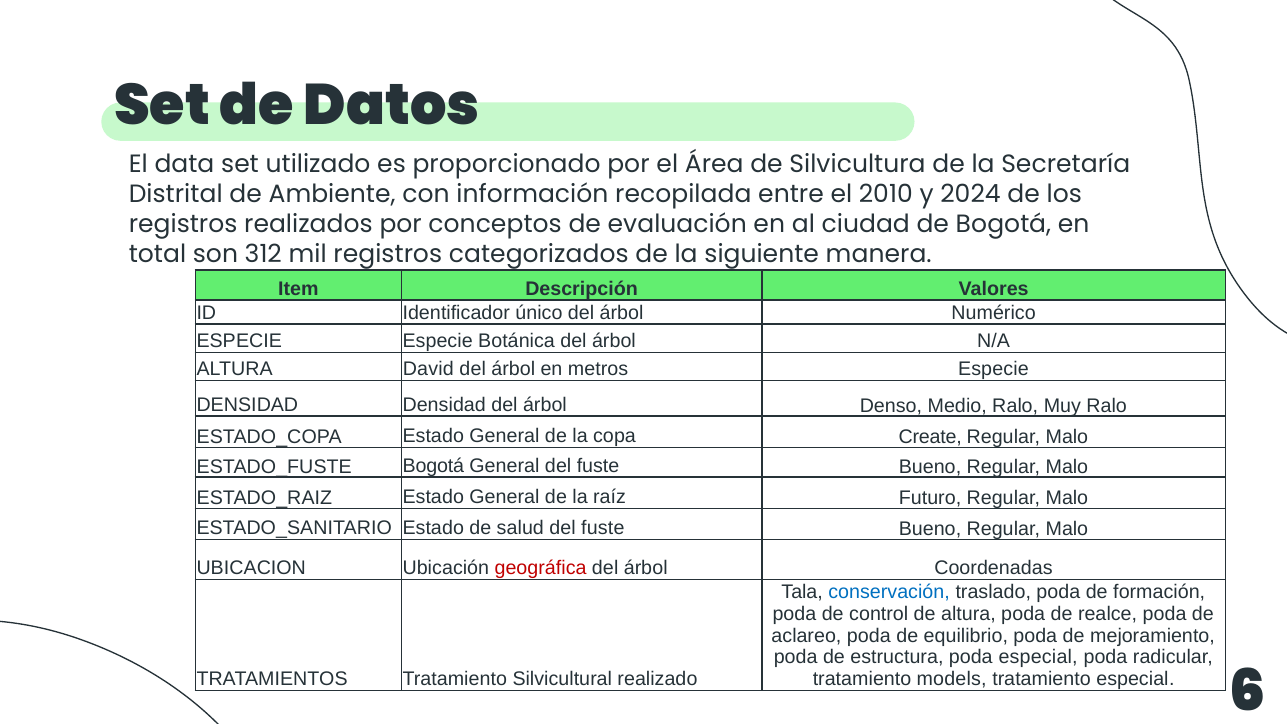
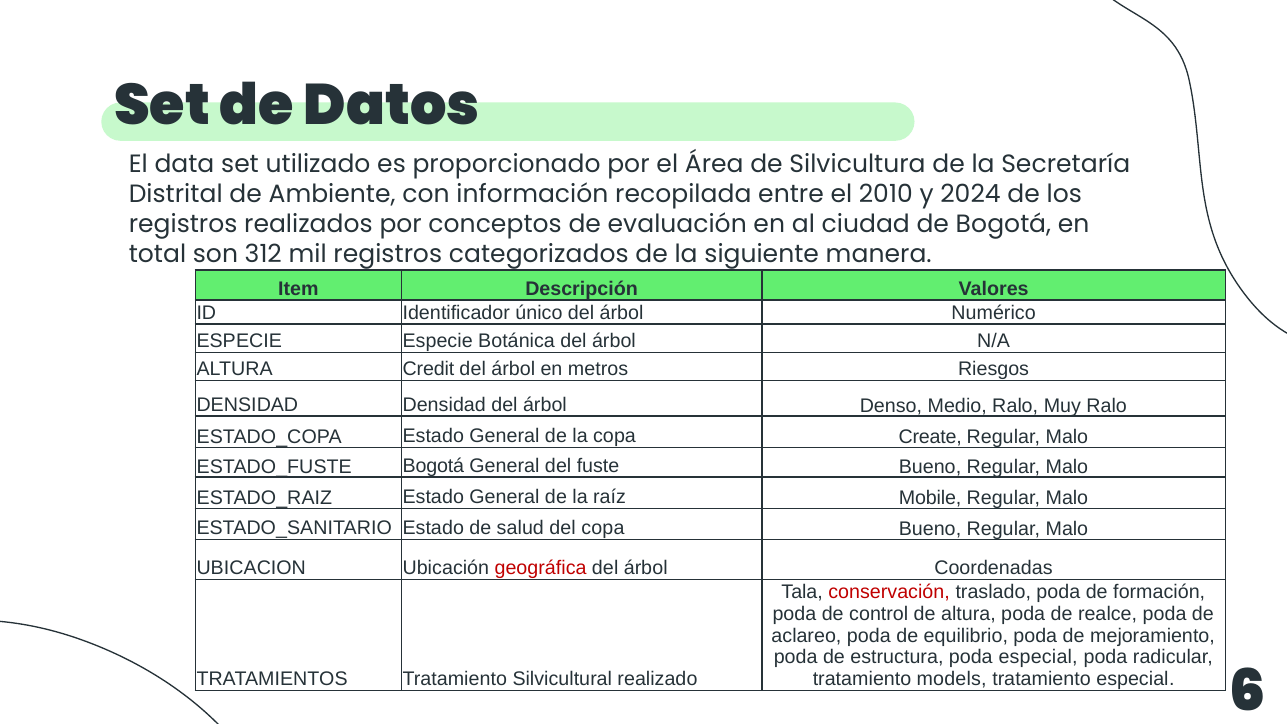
David: David -> Credit (428, 369)
metros Especie: Especie -> Riesgos (994, 369)
Futuro: Futuro -> Mobile (930, 498)
salud del fuste: fuste -> copa (603, 528)
conservación colour: blue -> red (889, 592)
